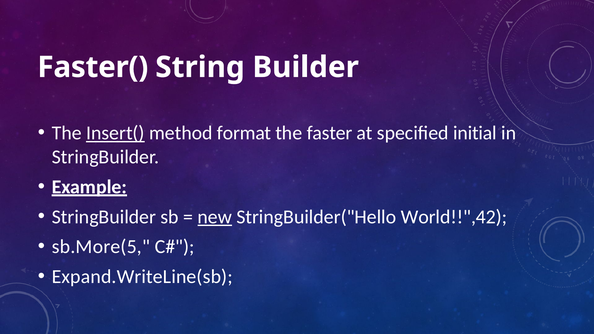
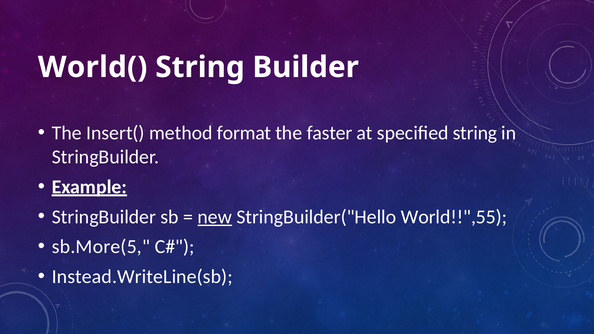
Faster(: Faster( -> World( (93, 67)
Insert( underline: present -> none (115, 133)
specified initial: initial -> string (475, 133)
World!!",42: World!!",42 -> World!!",55 (454, 217)
Expand.WriteLine(sb: Expand.WriteLine(sb -> Instead.WriteLine(sb (142, 277)
